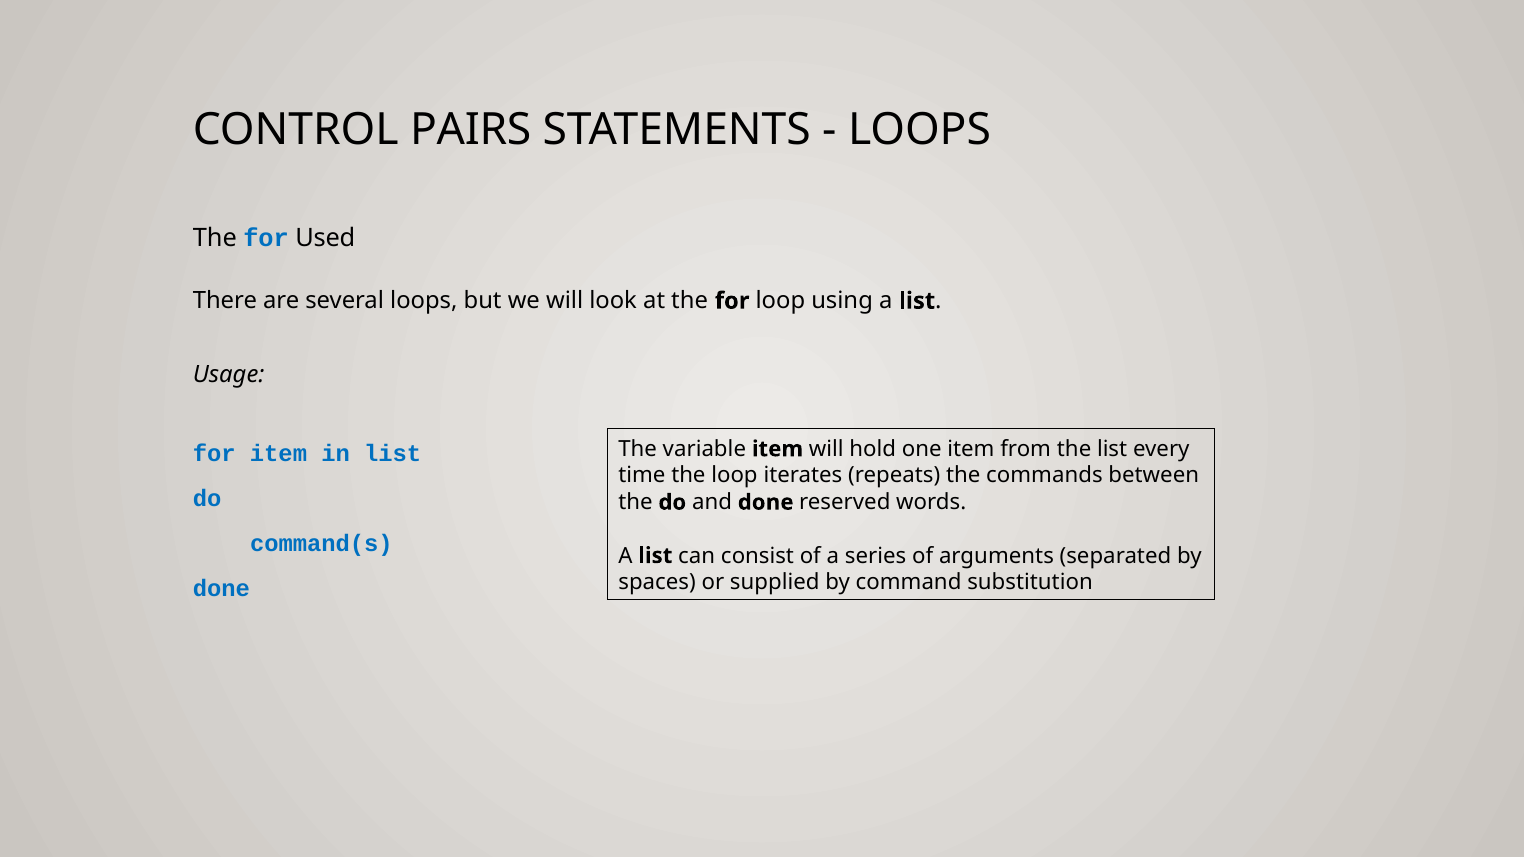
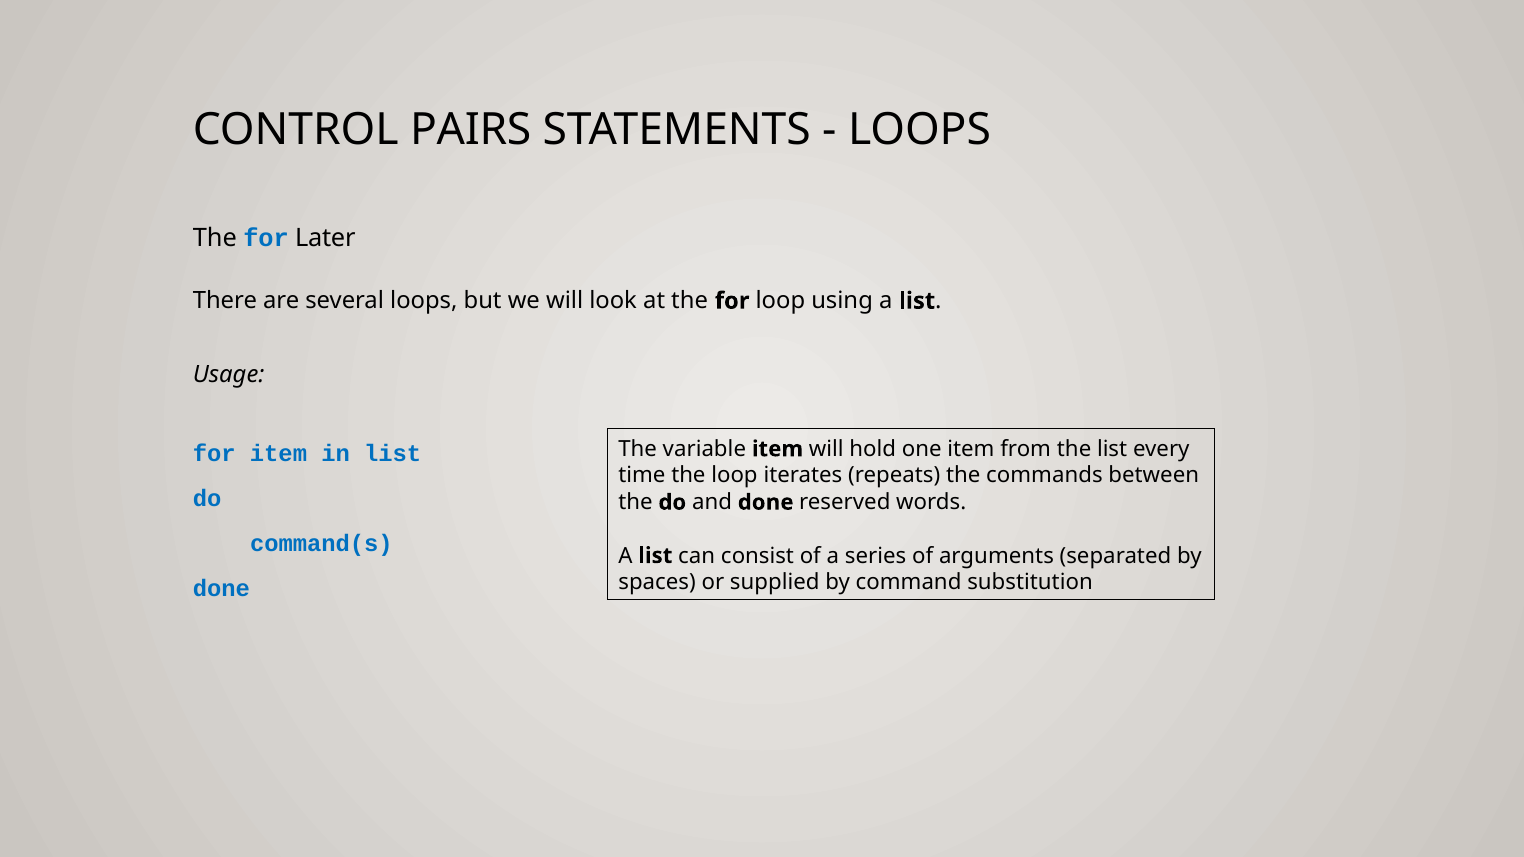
Used: Used -> Later (325, 238)
